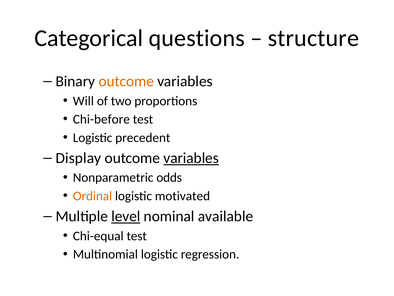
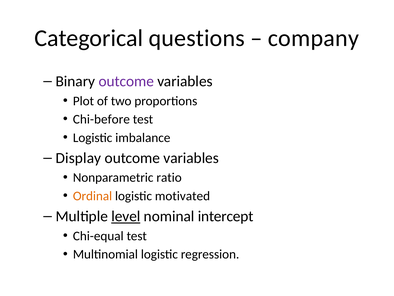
structure: structure -> company (313, 38)
outcome colour: orange -> purple (126, 81)
Will: Will -> Plot (83, 101)
precedent: precedent -> imbalance (143, 138)
variables underline: present -> none (191, 158)
odds: odds -> ratio (169, 177)
available: available -> intercept (226, 216)
